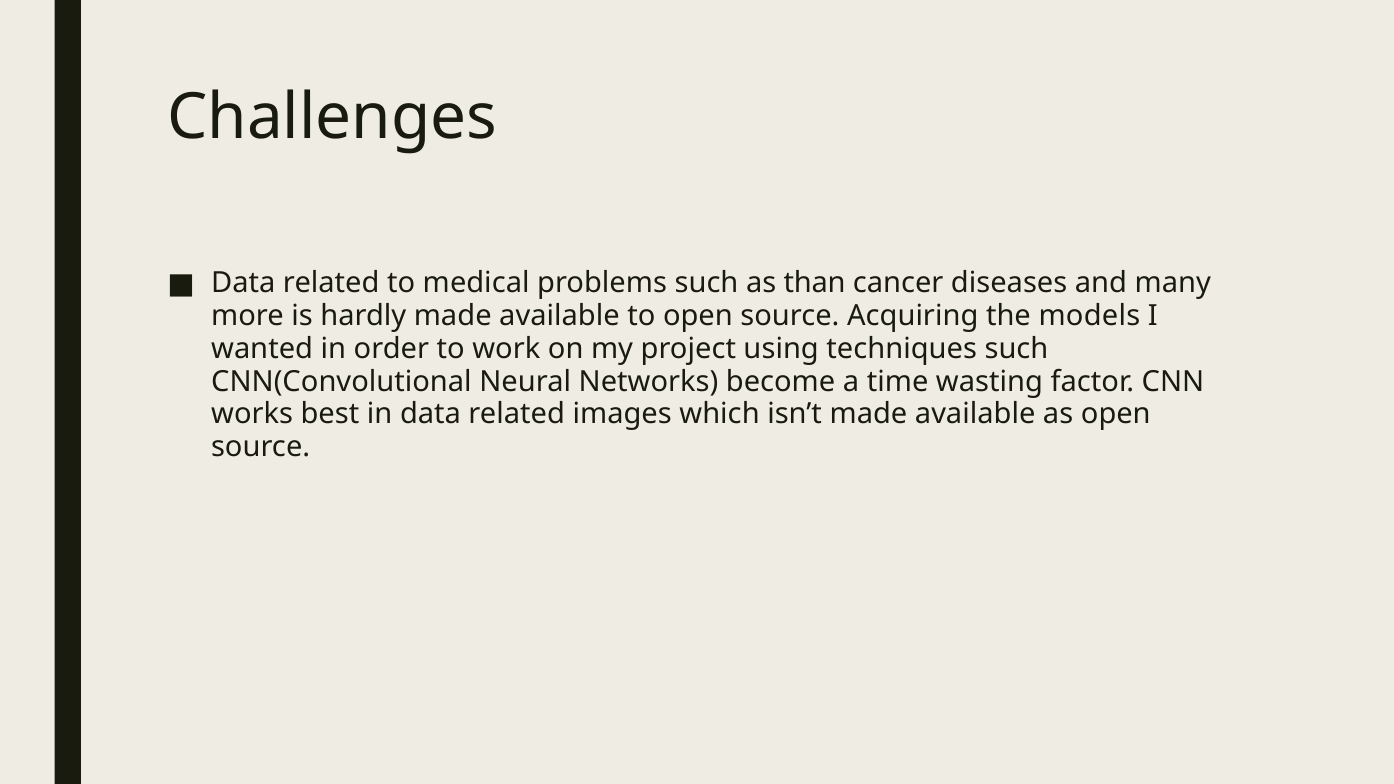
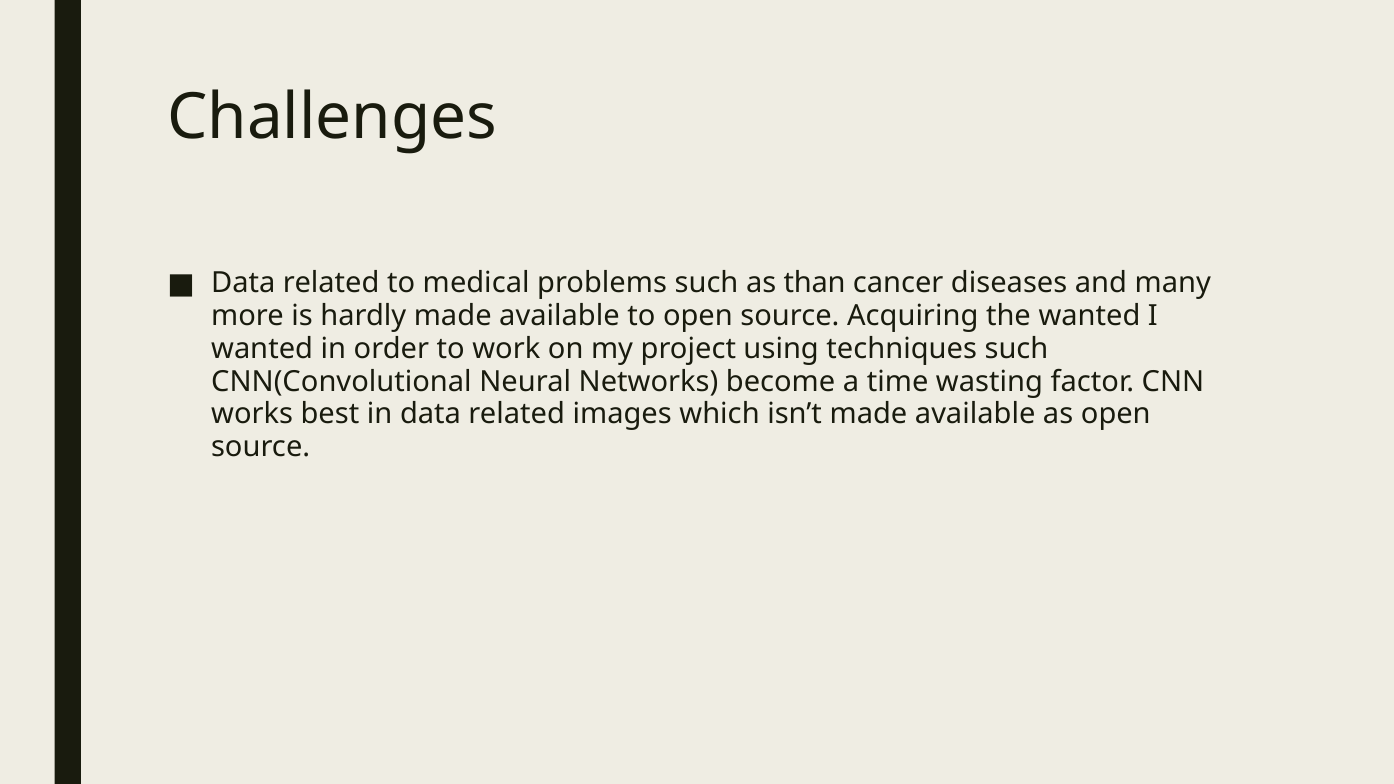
the models: models -> wanted (1089, 316)
